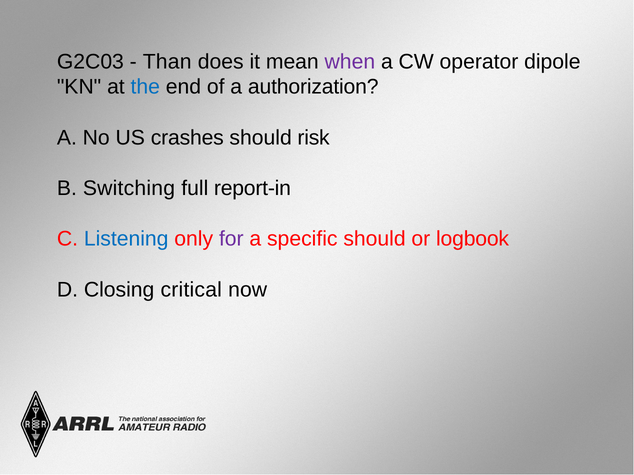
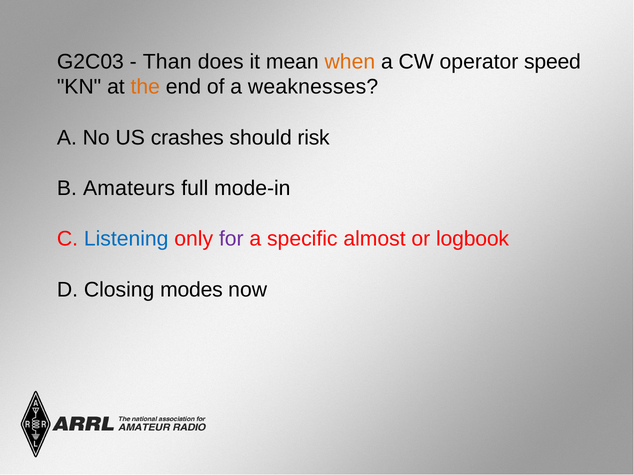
when colour: purple -> orange (350, 62)
dipole: dipole -> speed (552, 62)
the colour: blue -> orange (145, 87)
authorization: authorization -> weaknesses (313, 87)
Switching: Switching -> Amateurs (129, 188)
report-in: report-in -> mode-in (252, 188)
specific should: should -> almost (375, 239)
critical: critical -> modes (191, 290)
